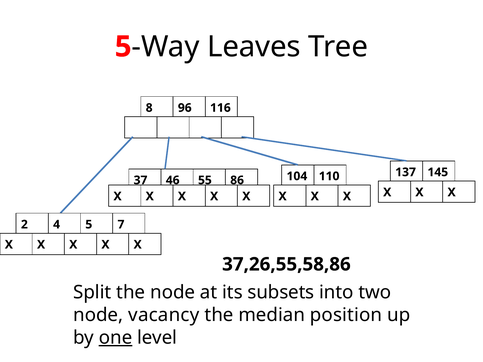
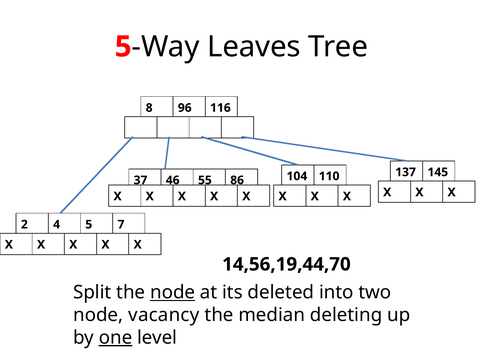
37,26,55,58,86: 37,26,55,58,86 -> 14,56,19,44,70 (286, 264)
node underline: none -> present (173, 293)
subsets: subsets -> deleted (281, 293)
position: position -> deleting (346, 315)
